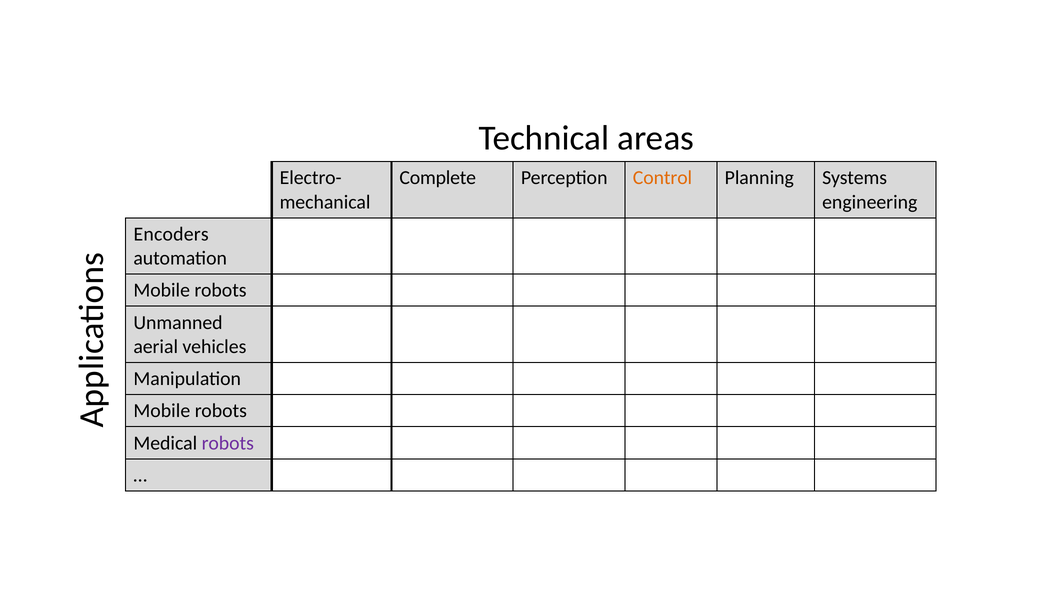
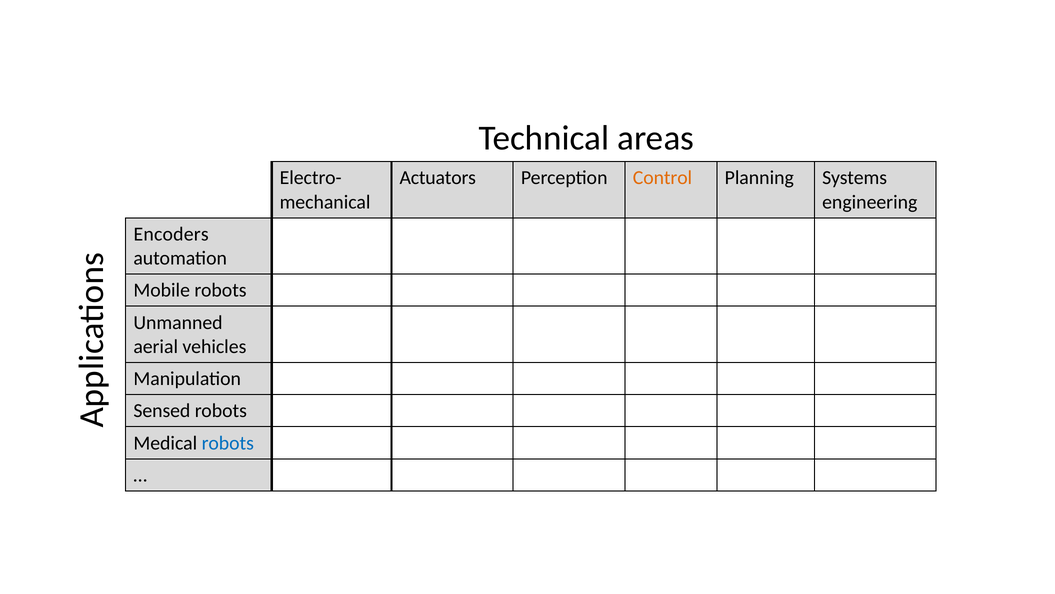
Complete: Complete -> Actuators (438, 178)
Mobile: Mobile -> Sensed (162, 410)
robots colour: purple -> blue (228, 443)
